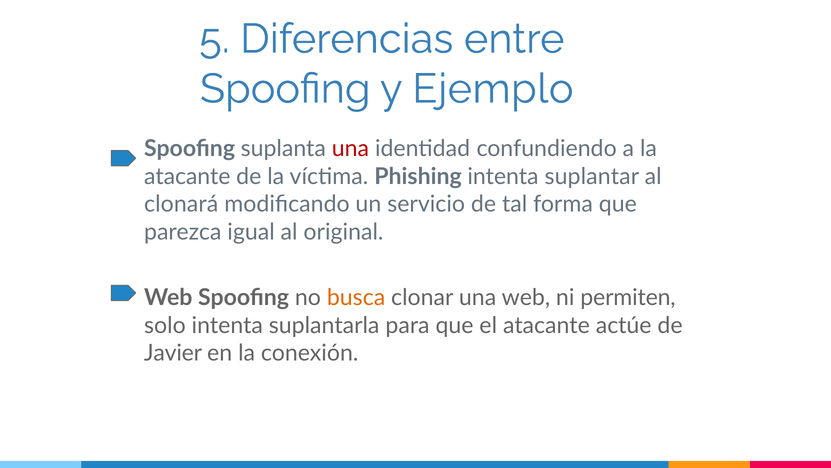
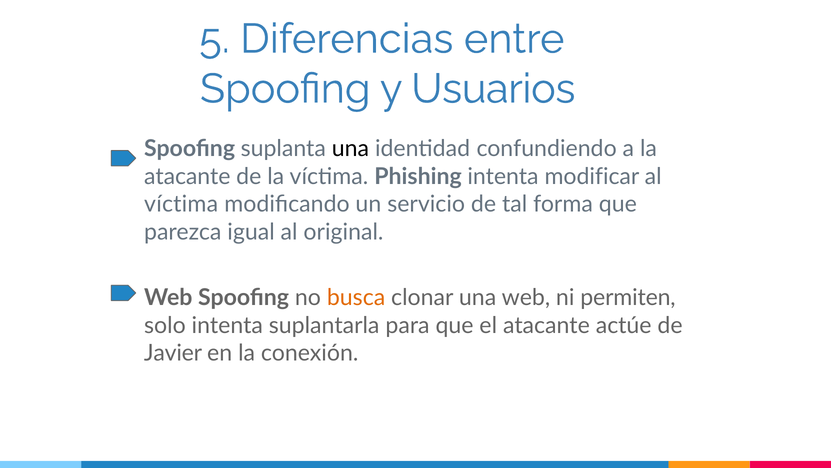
Ejemplo: Ejemplo -> Usuarios (493, 89)
una colour: red -> black (350, 149)
suplantar: suplantar -> modificar (592, 176)
clonará: clonará -> víctima (181, 204)
